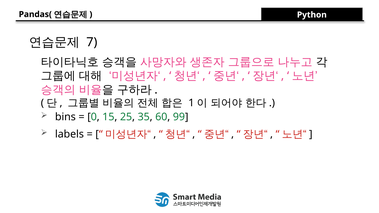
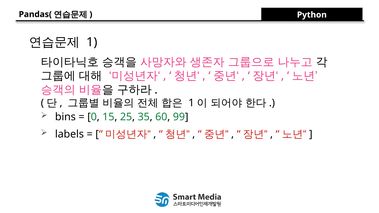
7: 7 -> 1 (92, 42)
